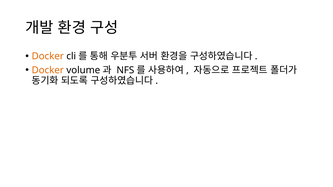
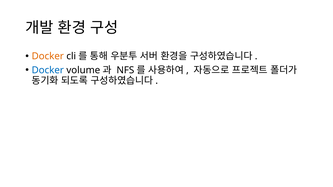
Docker colour: orange -> blue (48, 70)
